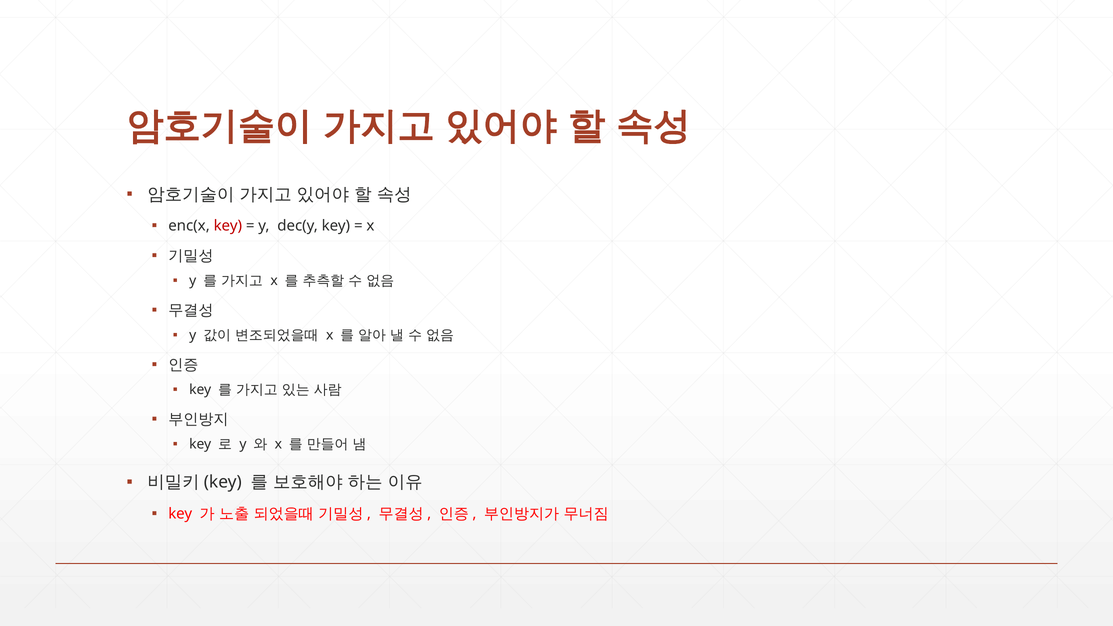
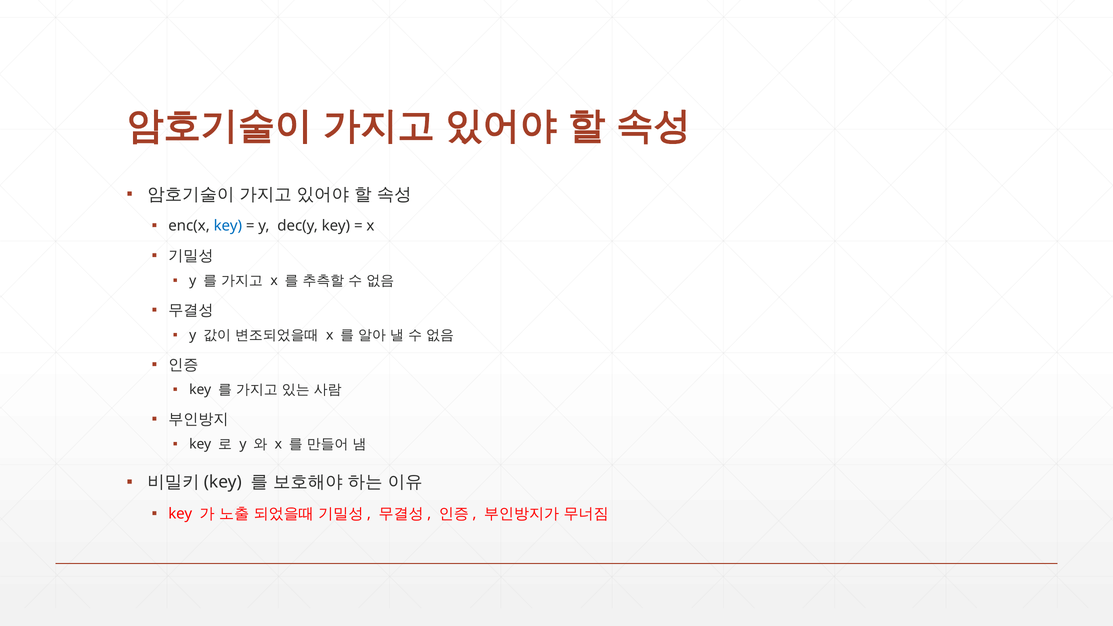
key colour: red -> blue (228, 226)
